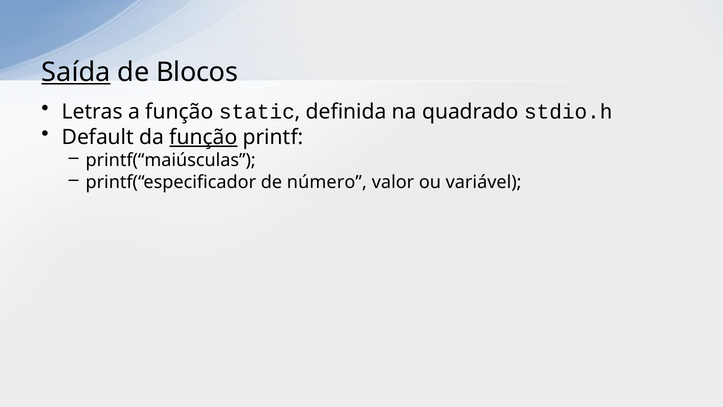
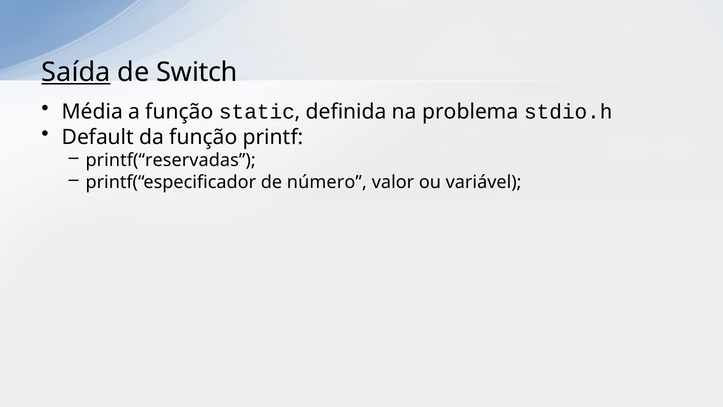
Blocos: Blocos -> Switch (197, 72)
Letras: Letras -> Média (92, 112)
quadrado: quadrado -> problema (470, 112)
função underline: present -> none (203, 137)
printf(“maiúsculas: printf(“maiúsculas -> printf(“reservadas (171, 160)
